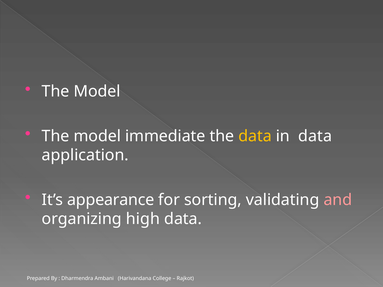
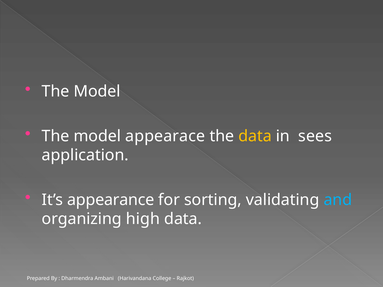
immediate: immediate -> appearace (165, 136)
in data: data -> sees (315, 136)
and colour: pink -> light blue (338, 200)
